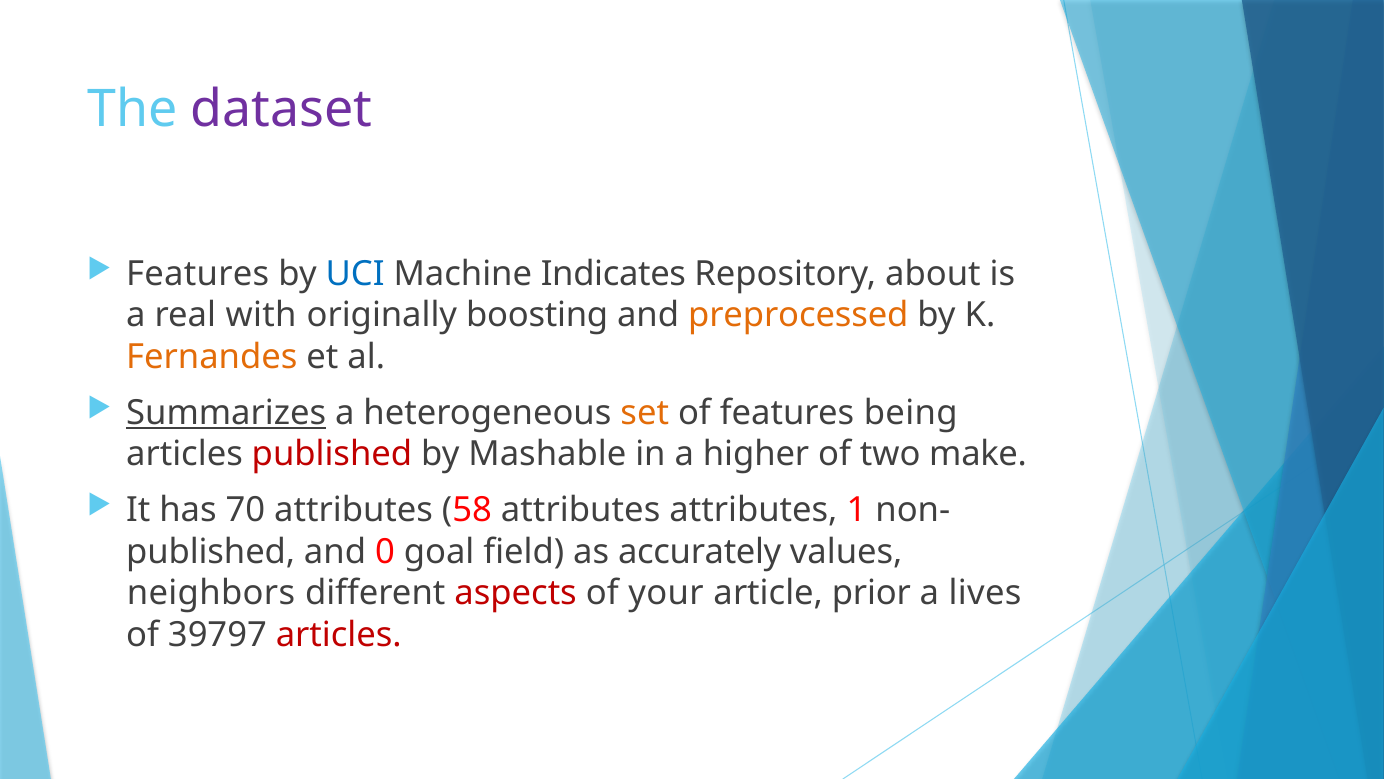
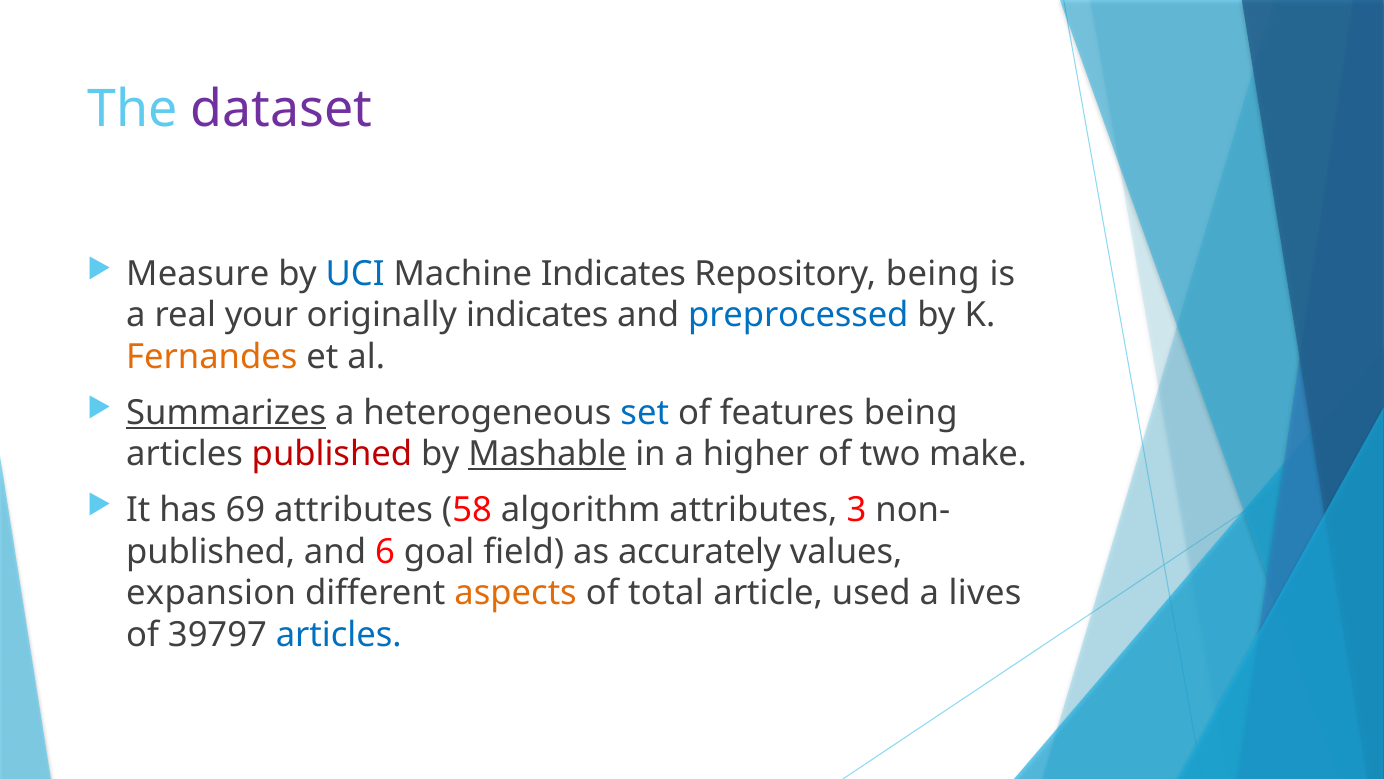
Features: Features -> Measure (198, 274)
Repository about: about -> being (933, 274)
with: with -> your (261, 315)
originally boosting: boosting -> indicates (537, 315)
preprocessed colour: orange -> blue (798, 315)
set colour: orange -> blue (645, 413)
Mashable underline: none -> present (547, 454)
70: 70 -> 69 (245, 510)
58 attributes: attributes -> algorithm (581, 510)
1: 1 -> 3 (857, 510)
0: 0 -> 6 (385, 552)
neighbors: neighbors -> expansion (211, 593)
aspects colour: red -> orange (516, 593)
your: your -> total (666, 593)
prior: prior -> used (871, 593)
articles colour: red -> blue (339, 635)
